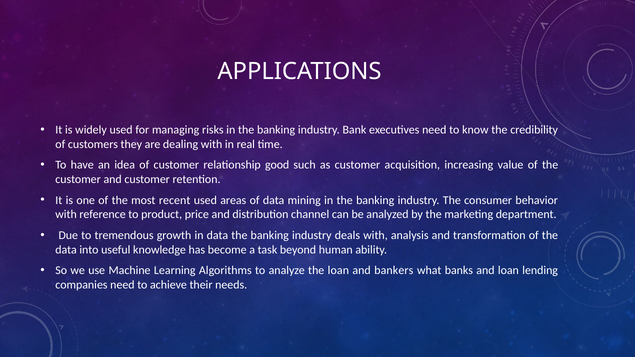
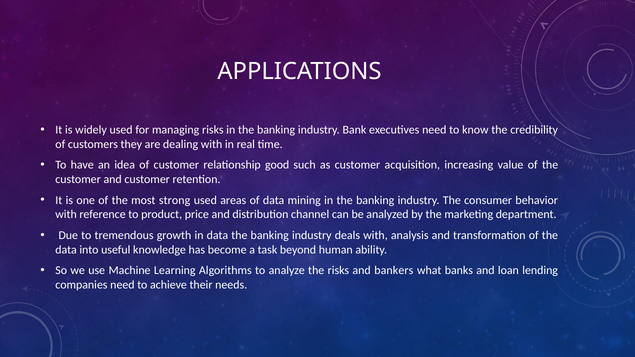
recent: recent -> strong (175, 200)
the loan: loan -> risks (338, 271)
